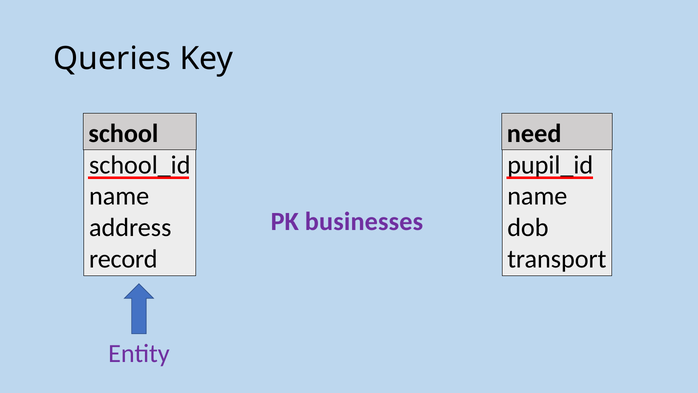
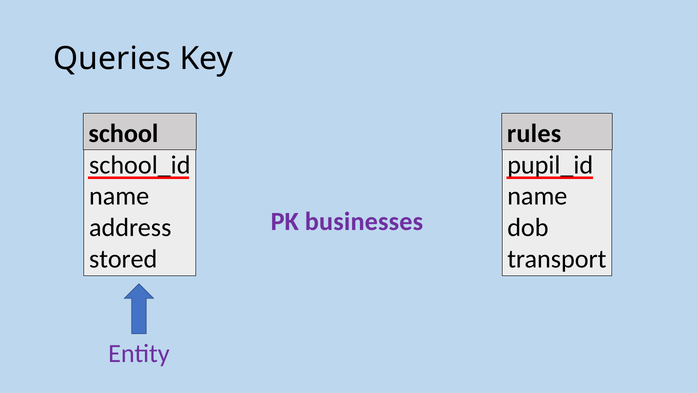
need: need -> rules (534, 133)
record: record -> stored (123, 259)
